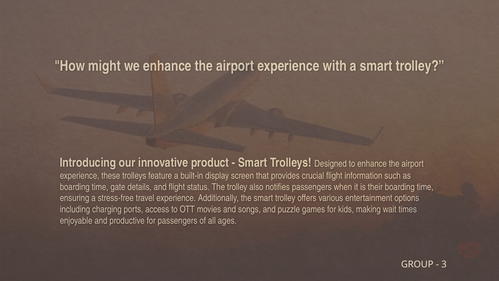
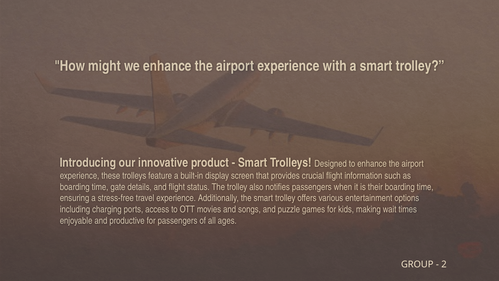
3: 3 -> 2 (444, 264)
